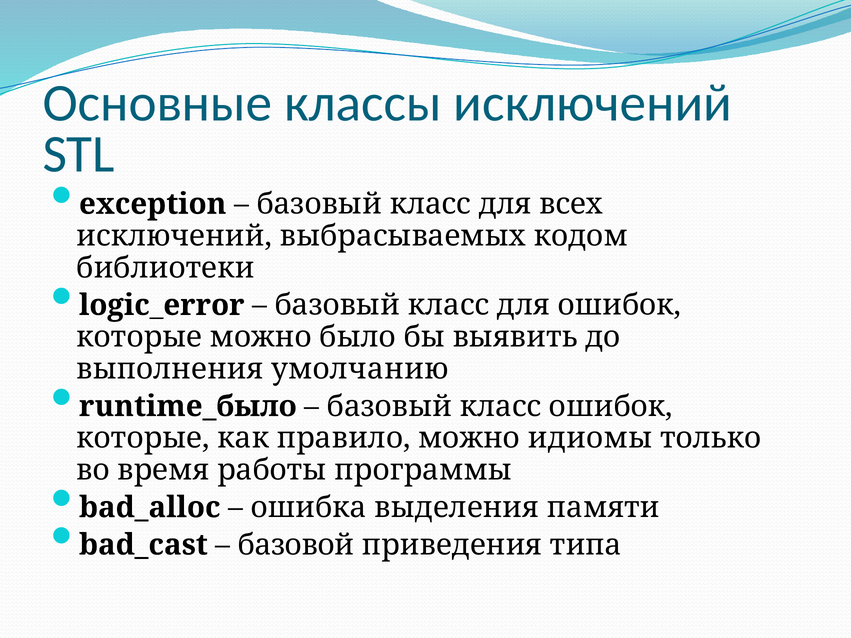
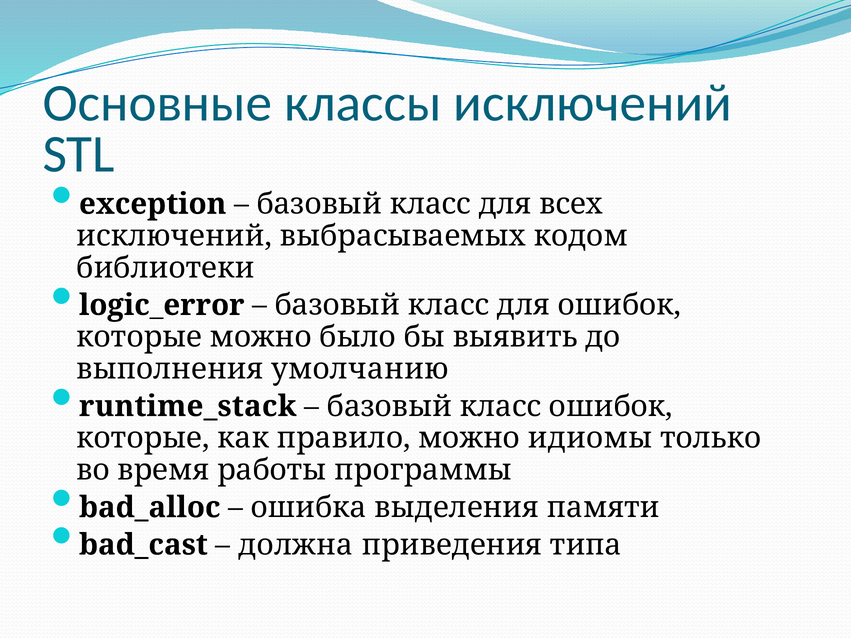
runtime_было: runtime_было -> runtime_stack (188, 406)
базовой: базовой -> должна (296, 545)
